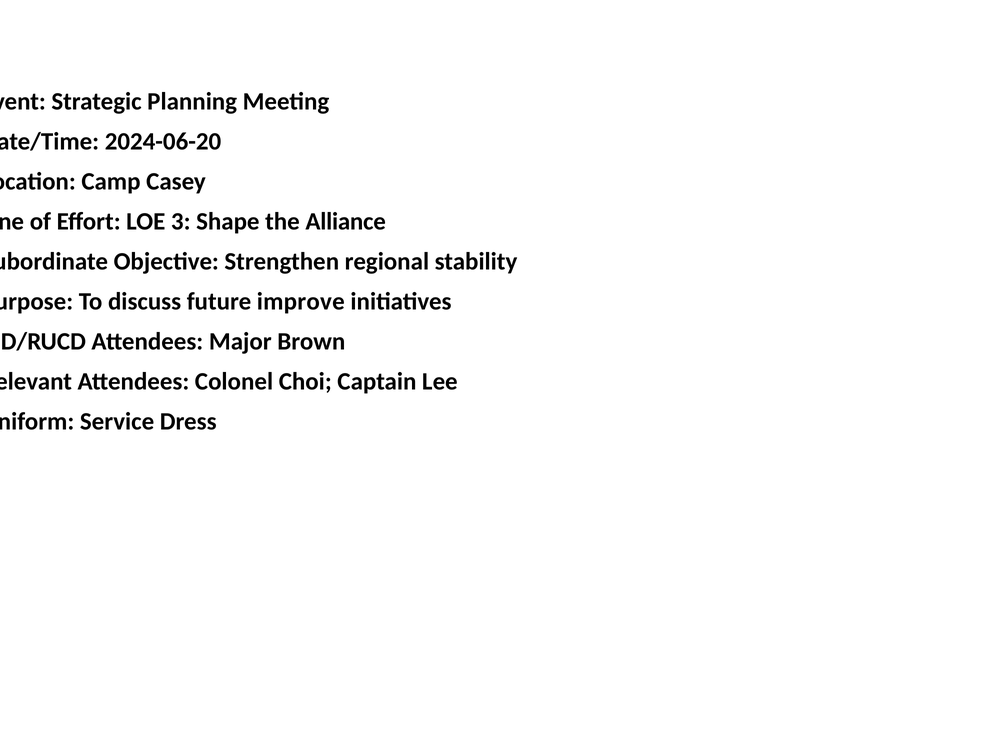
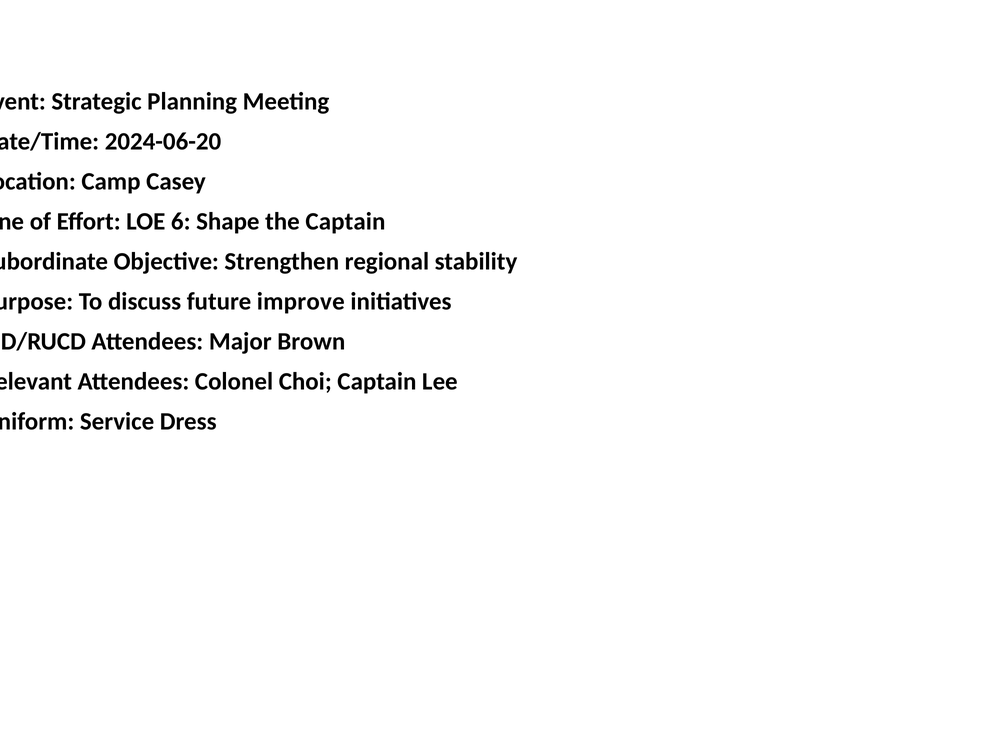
3: 3 -> 6 (181, 221)
the Alliance: Alliance -> Captain (345, 221)
